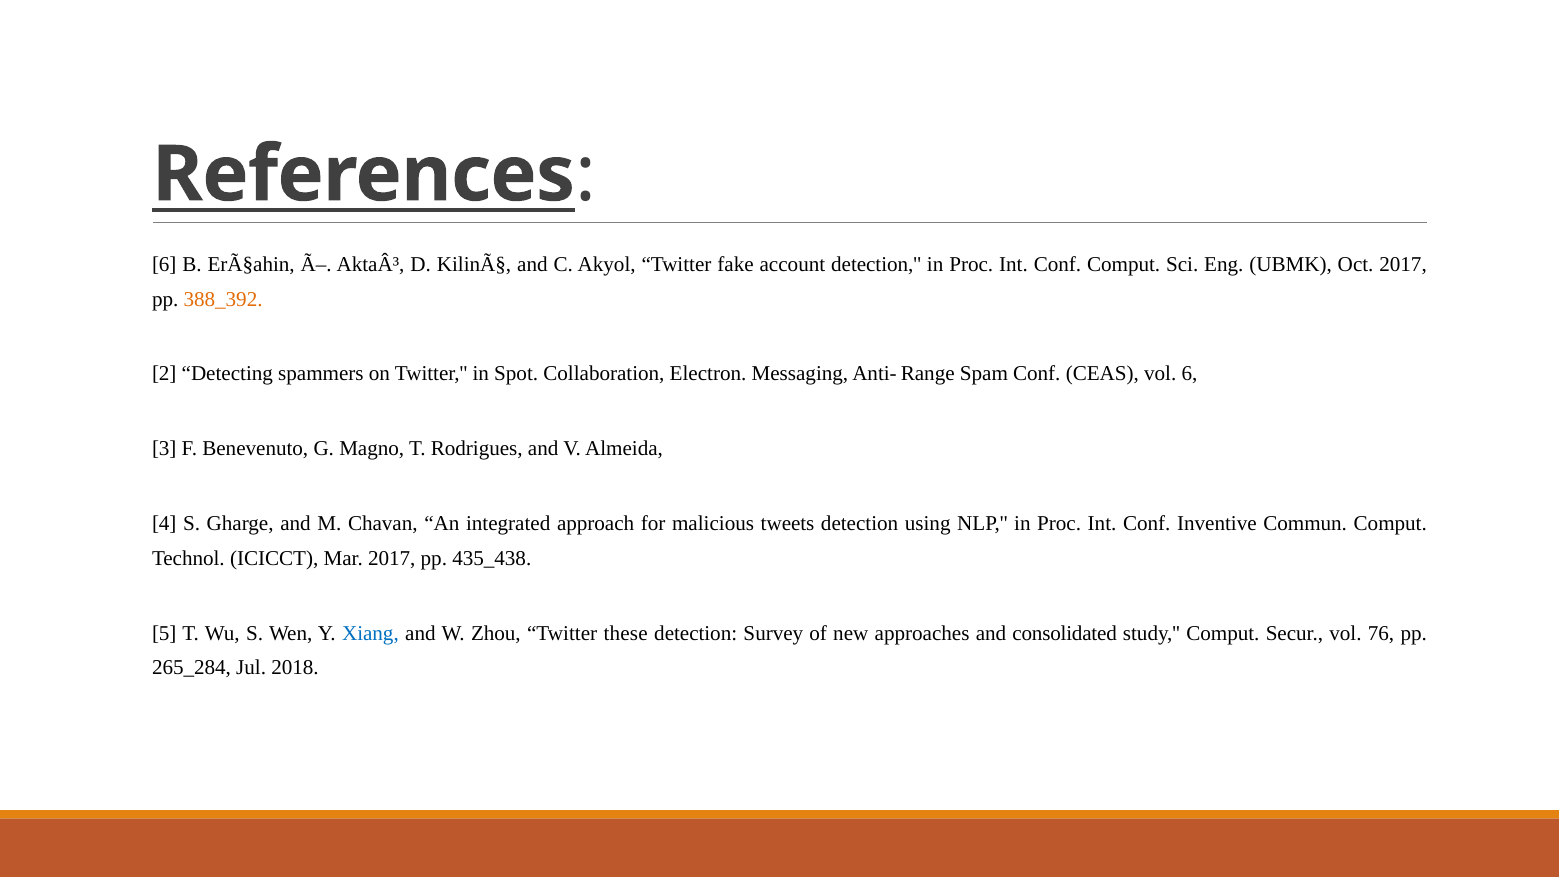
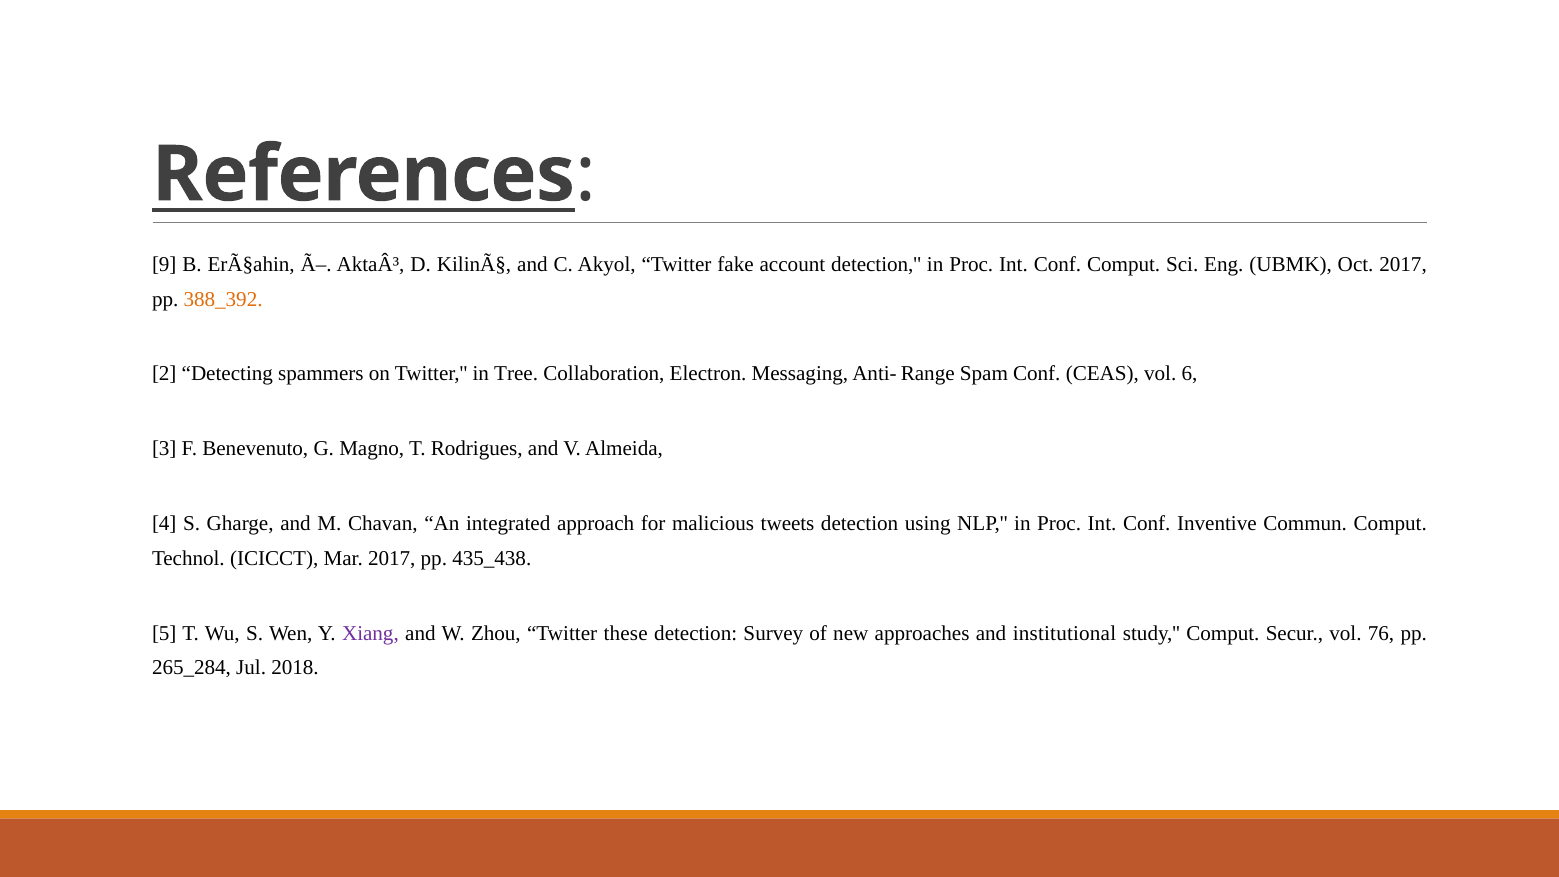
6: 6 -> 9 (164, 265)
Spot: Spot -> Tree (516, 374)
Xiang colour: blue -> purple (370, 633)
consolidated: consolidated -> institutional (1064, 633)
